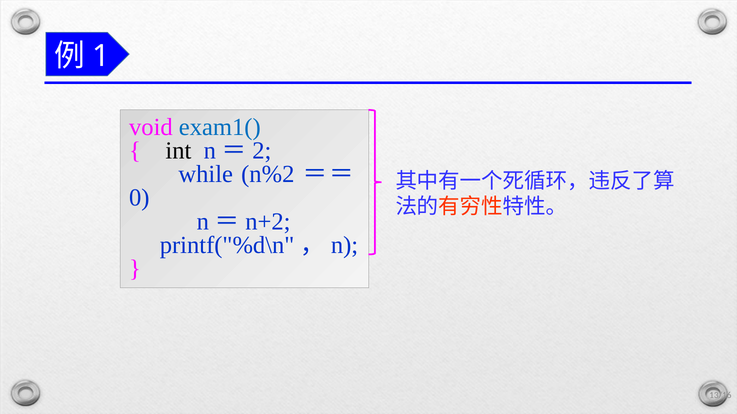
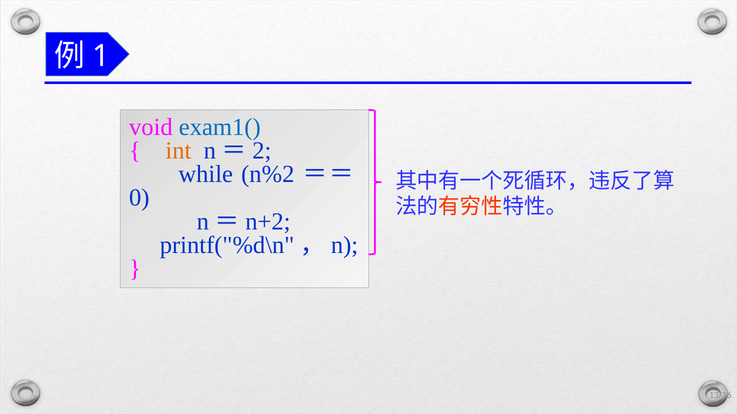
int colour: black -> orange (178, 151)
